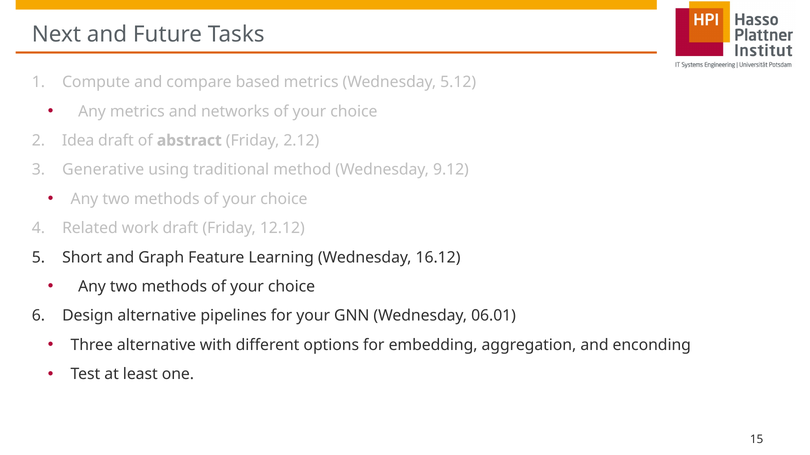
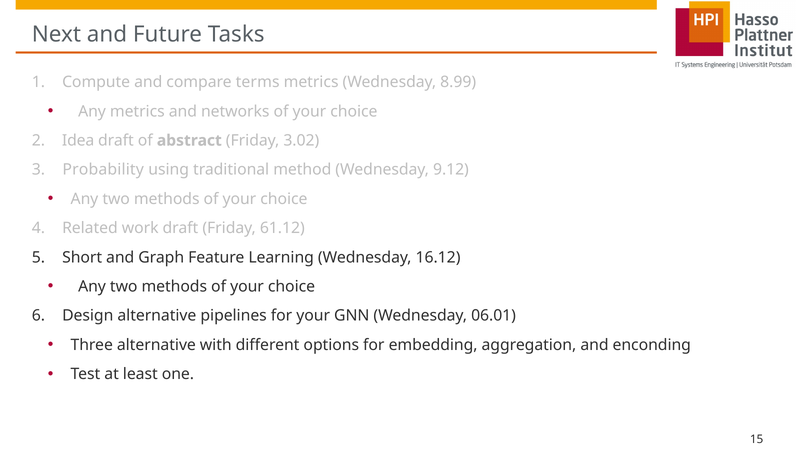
based: based -> terms (258, 82)
5.12: 5.12 -> 8.99 (458, 82)
2.12: 2.12 -> 3.02 (301, 141)
Generative: Generative -> Probability (103, 170)
12.12: 12.12 -> 61.12 (282, 228)
